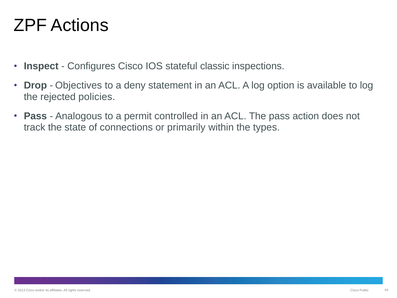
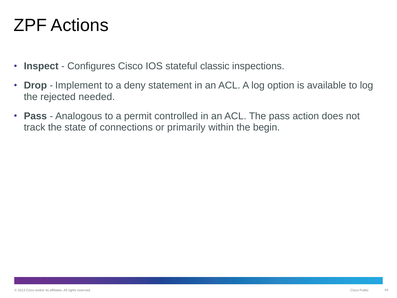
Objectives: Objectives -> Implement (79, 85)
policies: policies -> needed (97, 97)
types: types -> begin (266, 127)
